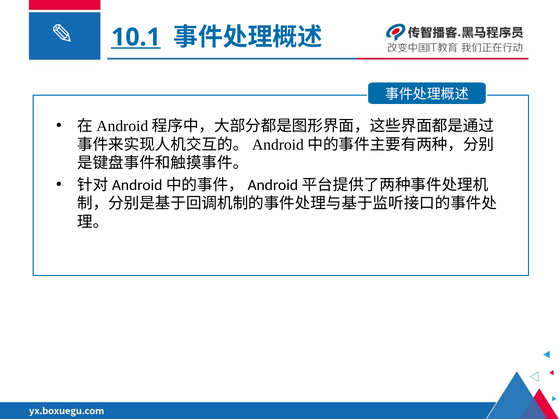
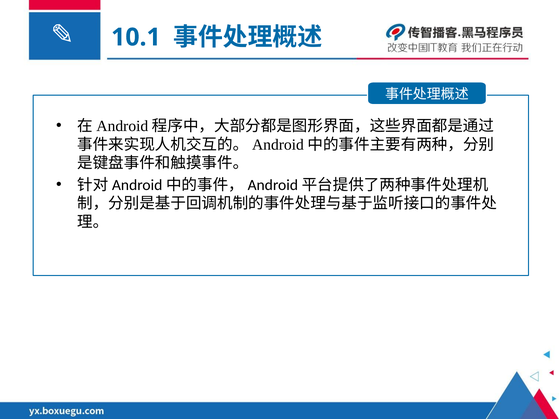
10.1 underline: present -> none (136, 37)
